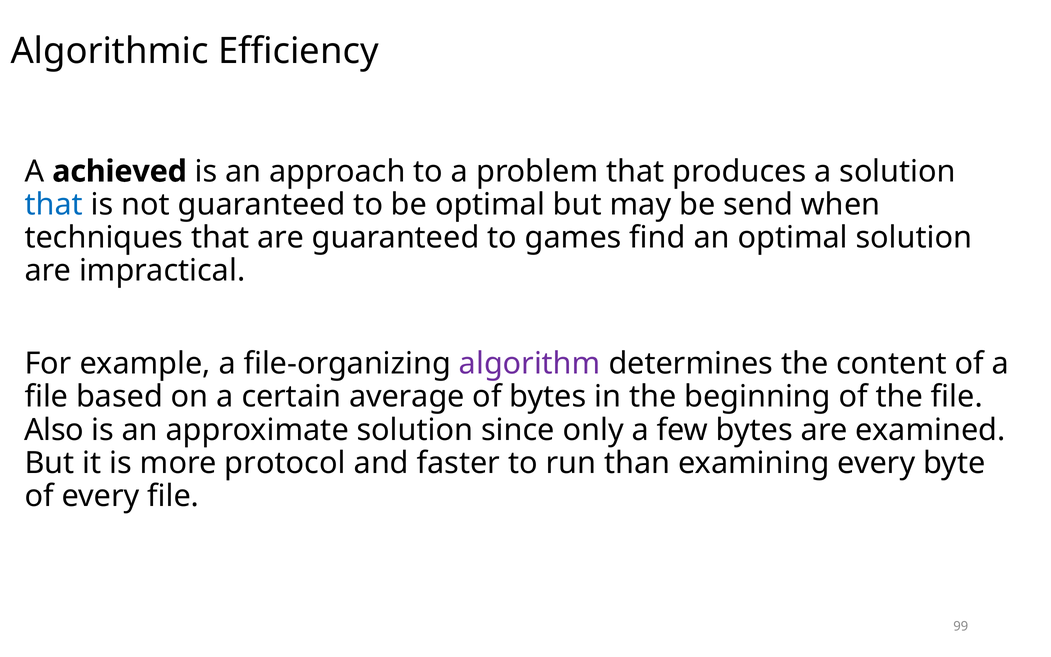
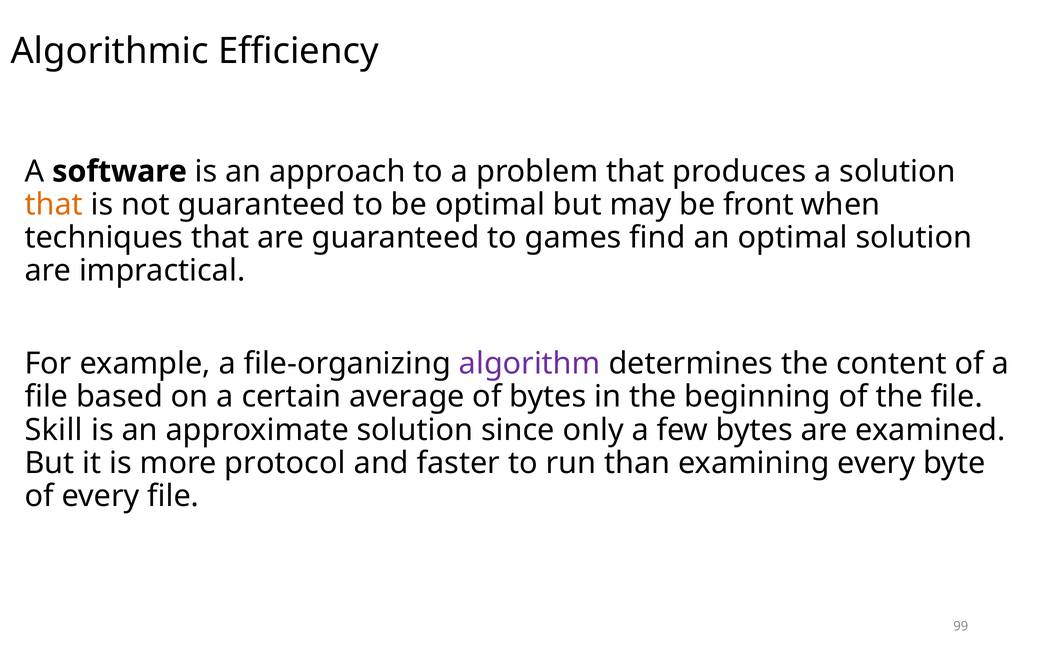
achieved: achieved -> software (120, 171)
that colour: blue -> orange (54, 205)
send: send -> front (758, 205)
Also: Also -> Skill (54, 430)
